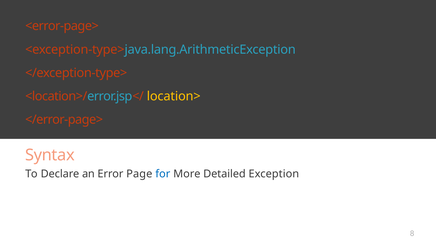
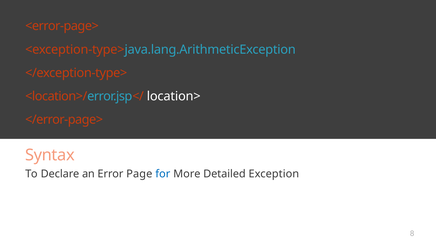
location> colour: yellow -> white (174, 96)
